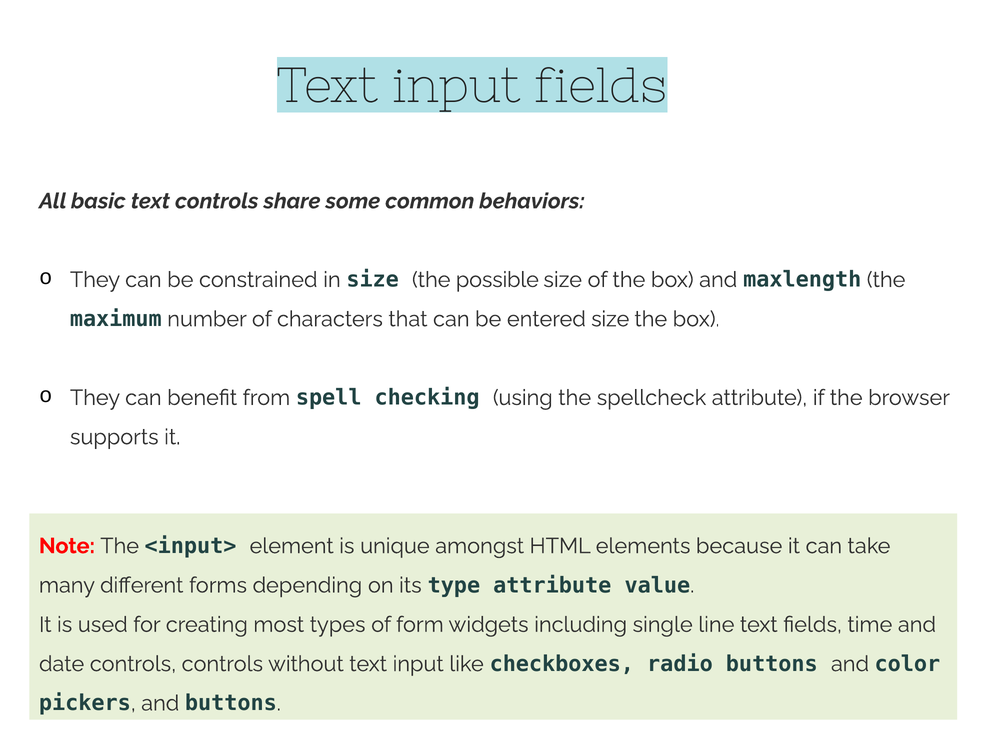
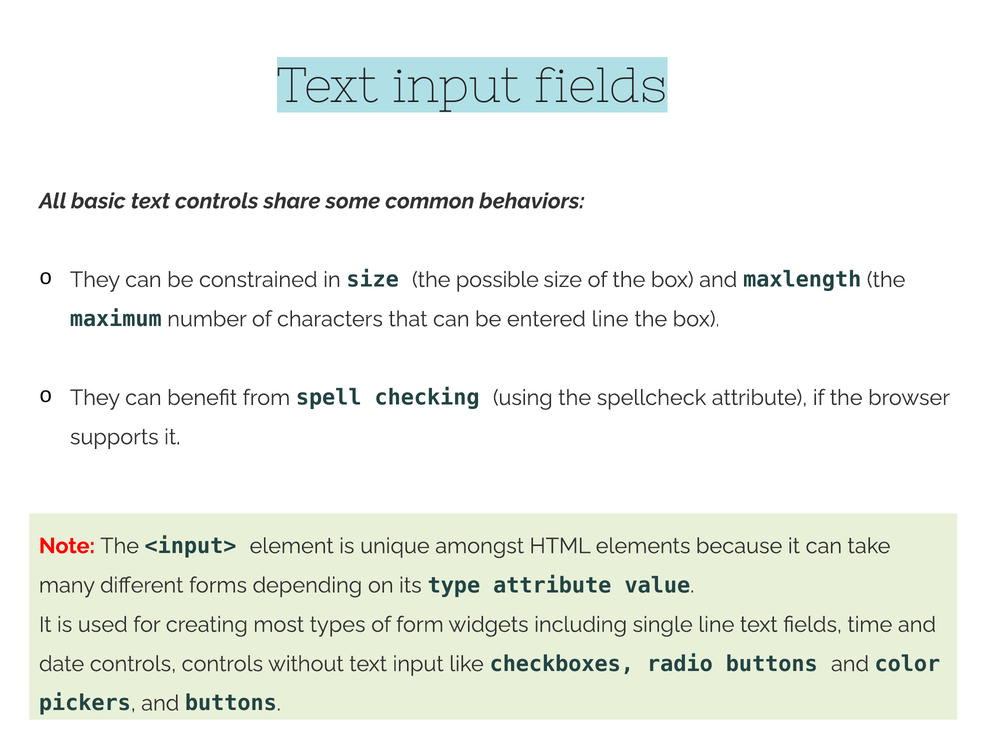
entered size: size -> line (610, 319)
